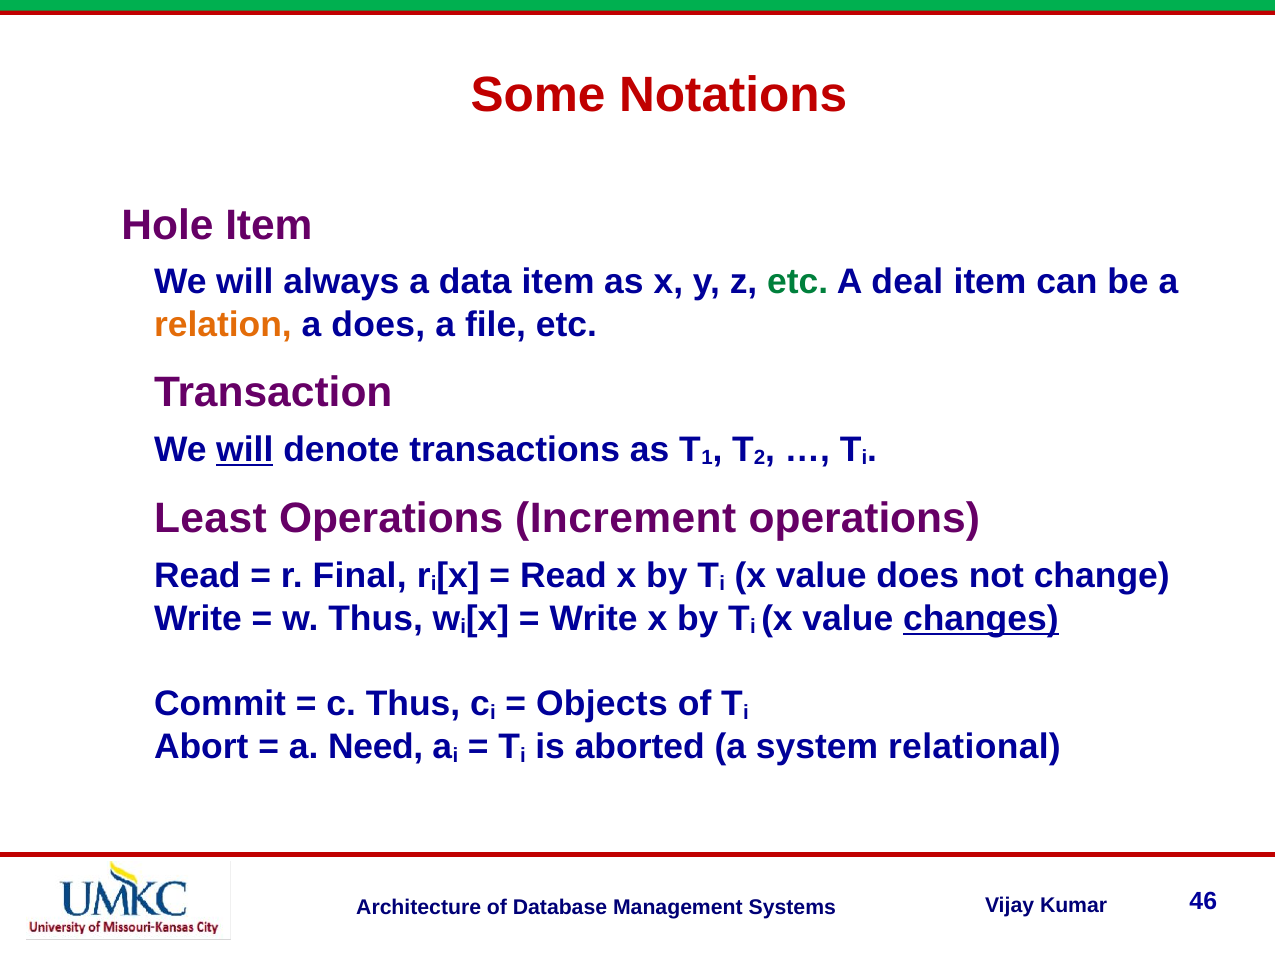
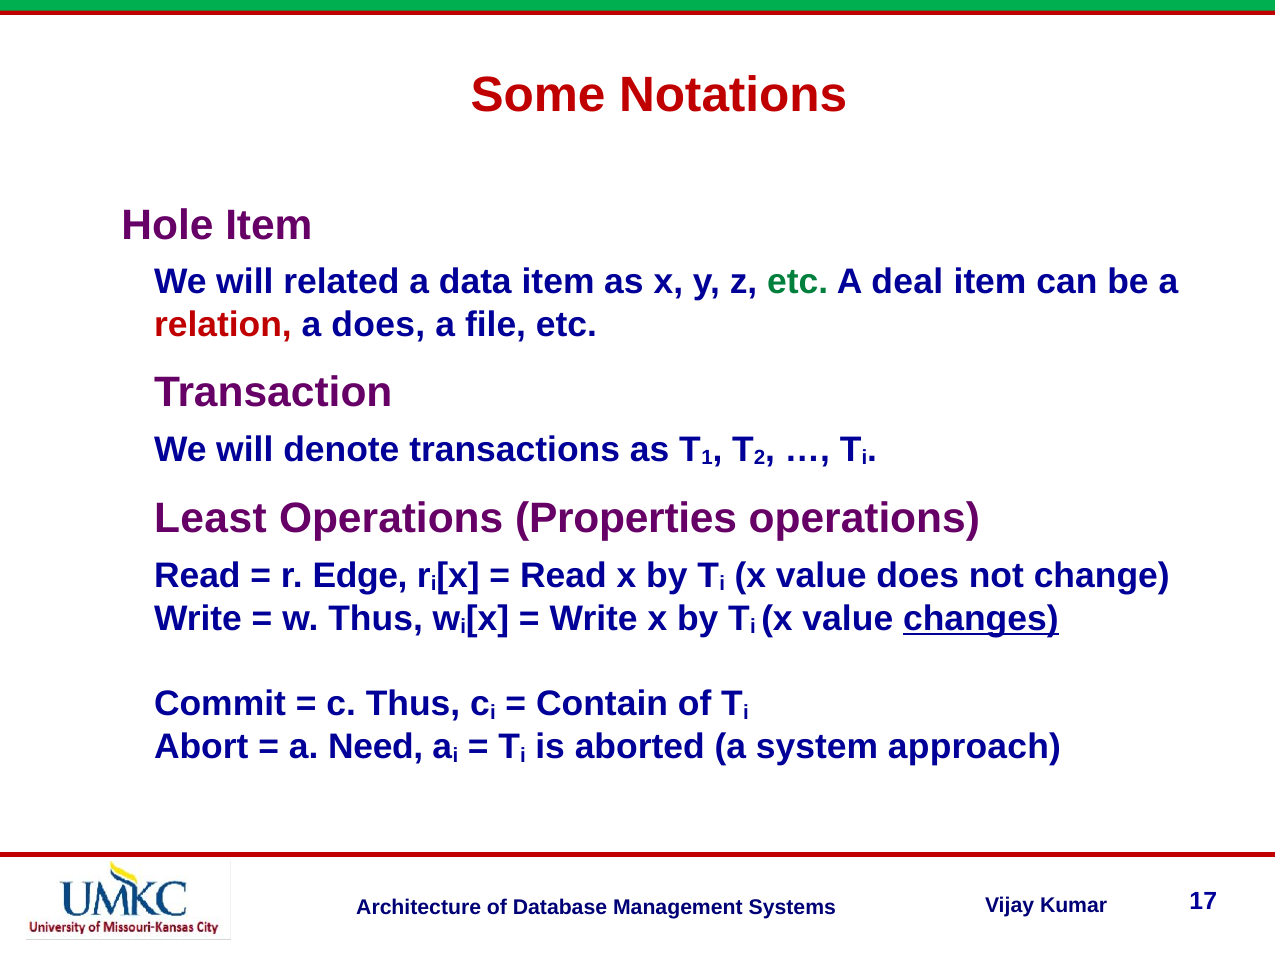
always: always -> related (341, 282)
relation colour: orange -> red (223, 324)
will underline: present -> none (245, 450)
Increment: Increment -> Properties (626, 519)
Final: Final -> Edge (360, 576)
Objects: Objects -> Contain (602, 704)
relational: relational -> approach (974, 747)
46: 46 -> 17 (1203, 902)
